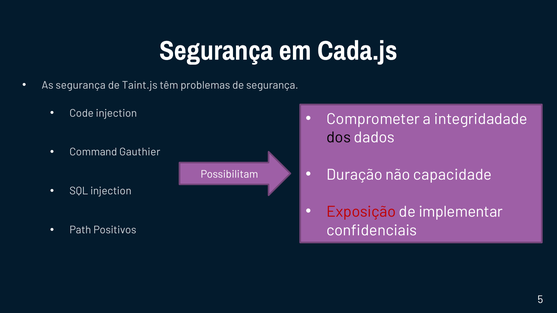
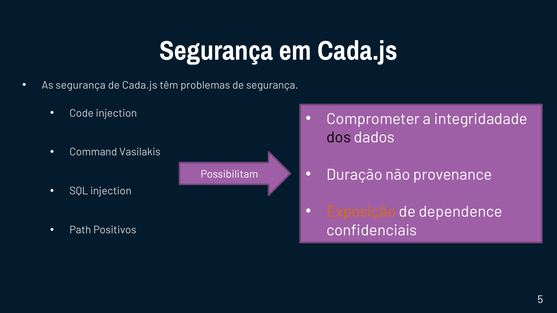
de Taint.js: Taint.js -> Cada.js (140, 85)
Gauthier: Gauthier -> Vasilakis (140, 152)
capacidade: capacidade -> provenance (453, 175)
Exposição colour: red -> orange (361, 212)
implementar: implementar -> dependence (461, 212)
